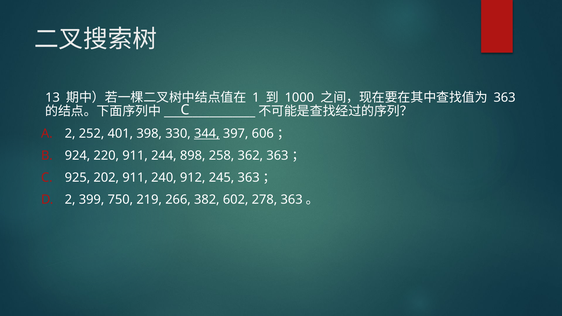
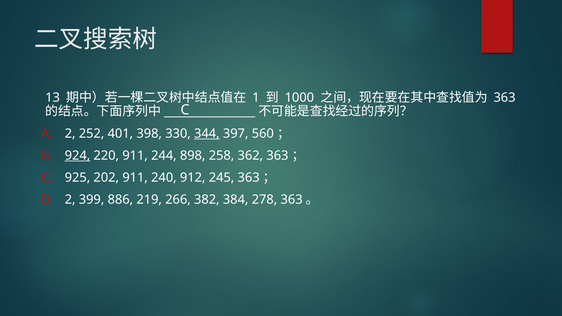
606: 606 -> 560 (263, 134)
924 underline: none -> present (77, 156)
750: 750 -> 886 (120, 200)
602: 602 -> 384 (236, 200)
